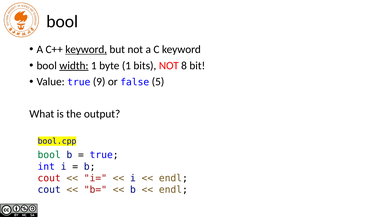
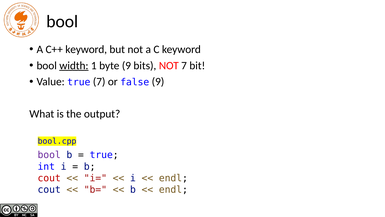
keyword underline: present -> none (86, 49)
byte 1: 1 -> 9 (126, 65)
NOT 8: 8 -> 7 (184, 65)
true 9: 9 -> 7 (99, 82)
false 5: 5 -> 9 (158, 82)
bool colour: green -> purple (49, 155)
